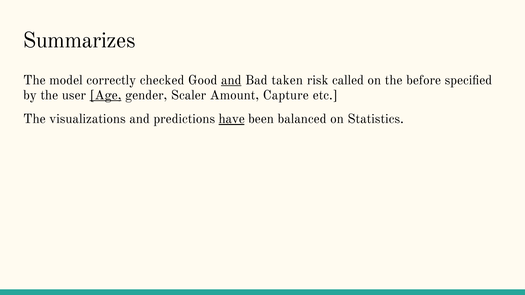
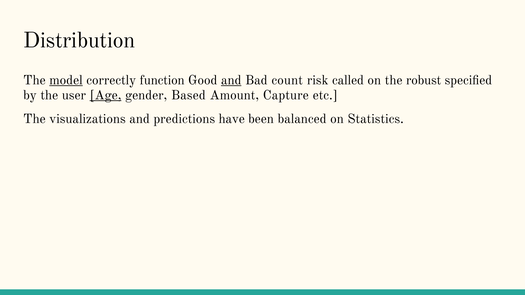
Summarizes: Summarizes -> Distribution (79, 40)
model underline: none -> present (66, 80)
checked: checked -> function (162, 80)
taken: taken -> count (287, 80)
before: before -> robust (424, 80)
Scaler: Scaler -> Based (188, 95)
have underline: present -> none (232, 119)
